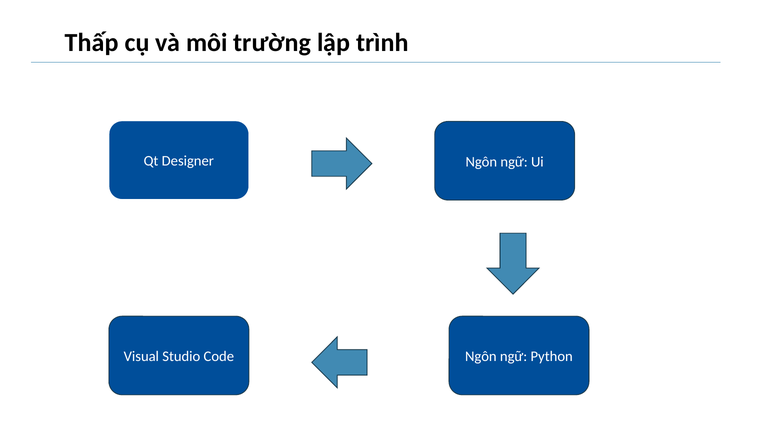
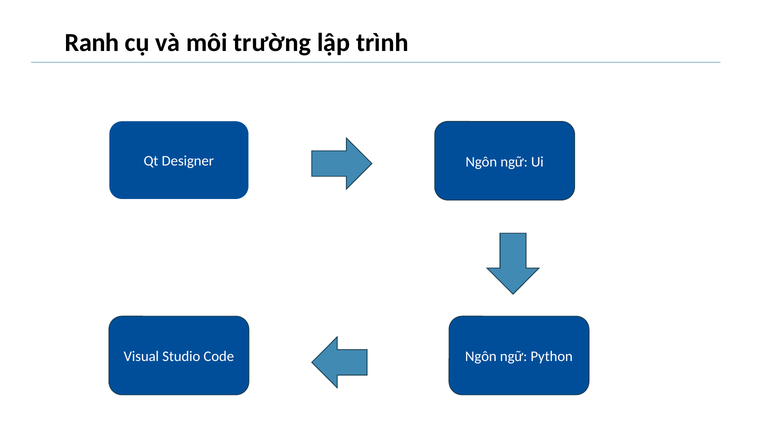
Thấp: Thấp -> Ranh (92, 43)
